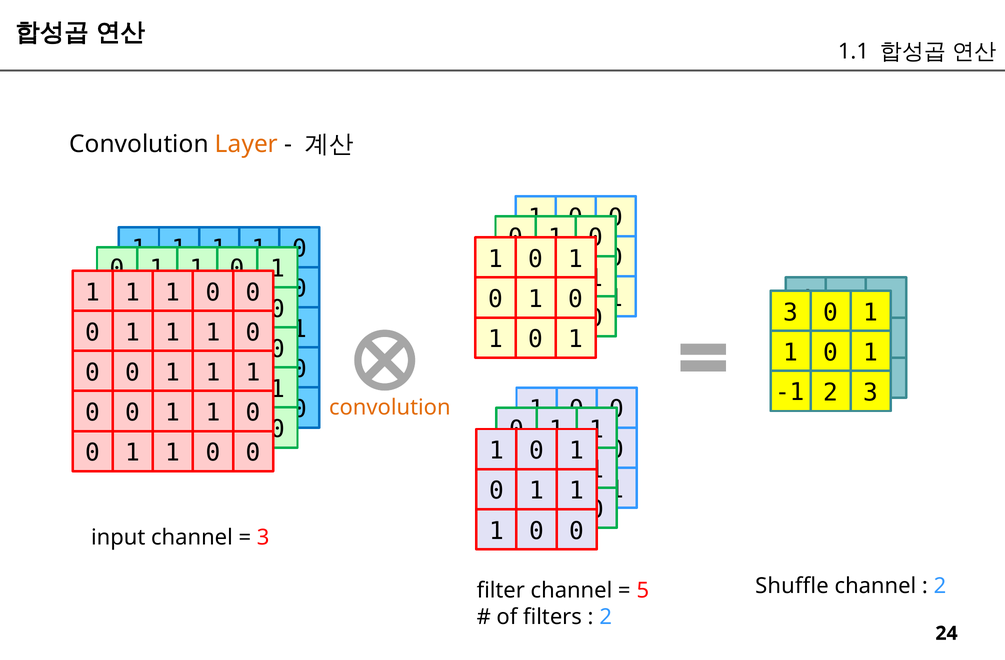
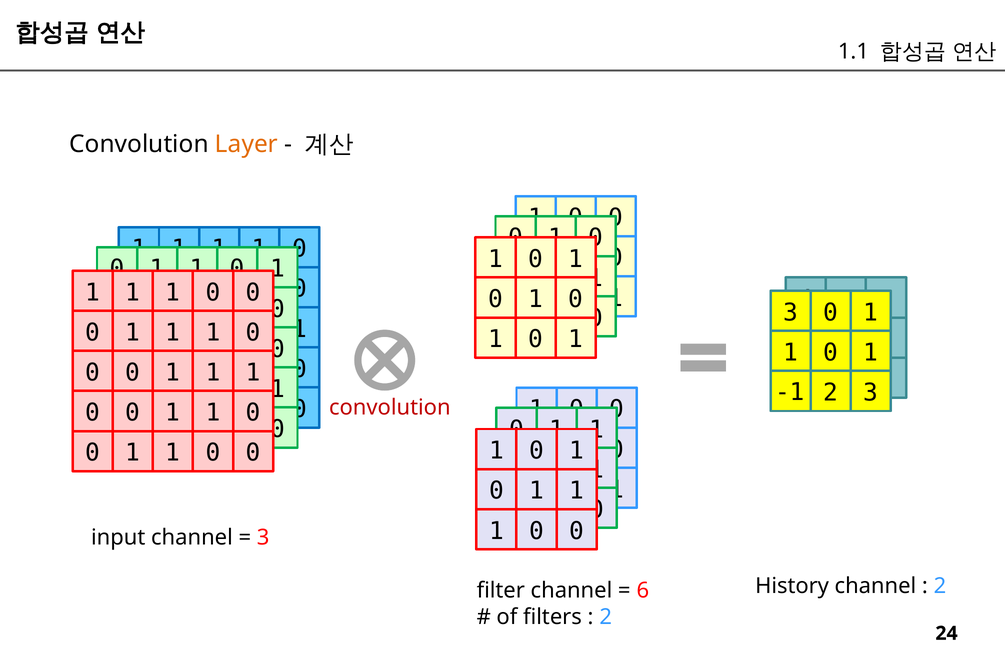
convolution colour: orange -> red (390, 408)
Shuffle: Shuffle -> History (792, 586)
5: 5 -> 6 (643, 591)
